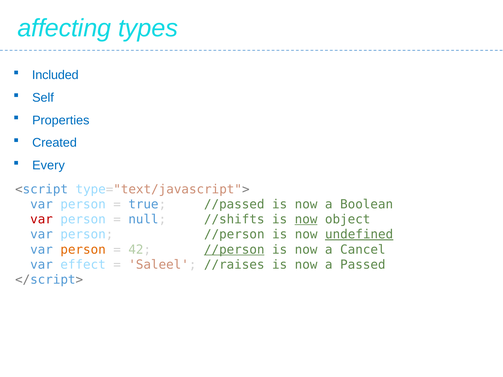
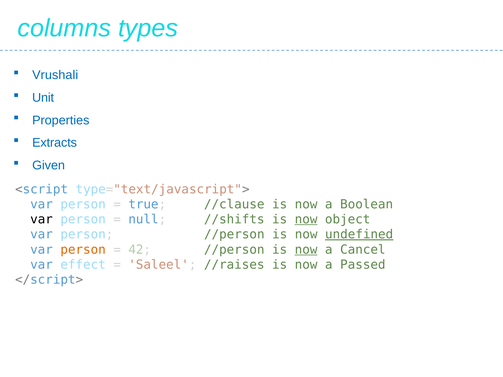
affecting: affecting -> columns (64, 28)
Included: Included -> Vrushali (55, 75)
Self: Self -> Unit (43, 98)
Created: Created -> Extracts (55, 143)
Every: Every -> Given (49, 166)
//passed: //passed -> //clause (234, 204)
var colour: red -> black (42, 220)
//person underline: present -> none (234, 250)
now underline: none -> present (306, 250)
